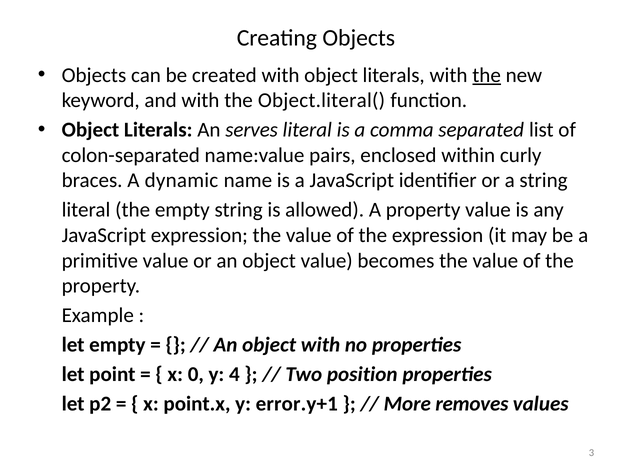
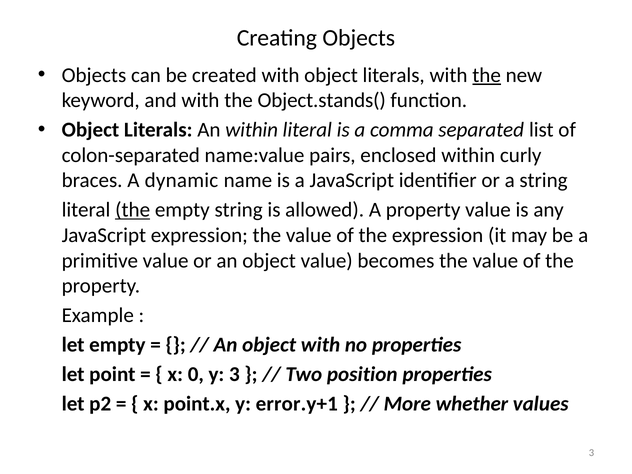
Object.literal(: Object.literal( -> Object.stands( (322, 100)
An serves: serves -> within (252, 130)
the underline: none -> present (133, 210)
y 4: 4 -> 3 (234, 374)
removes: removes -> whether (472, 404)
